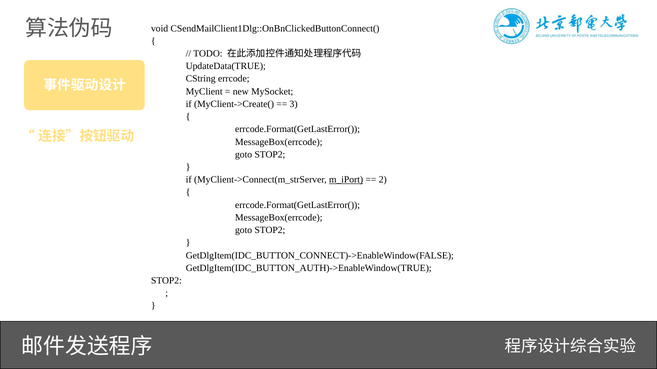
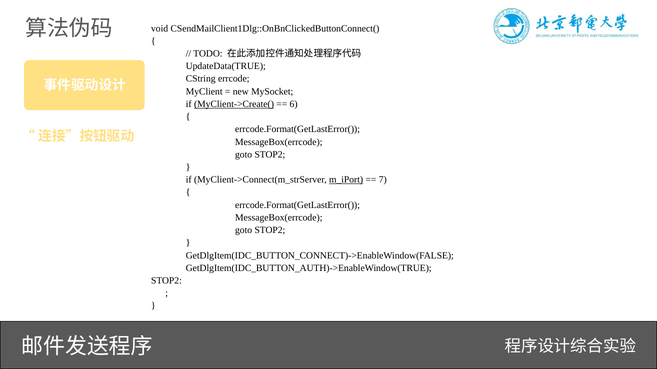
MyClient->Create( underline: none -> present (234, 104)
3: 3 -> 6 (294, 104)
2: 2 -> 7 (383, 180)
